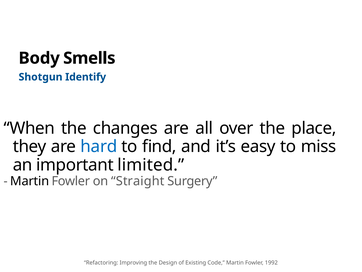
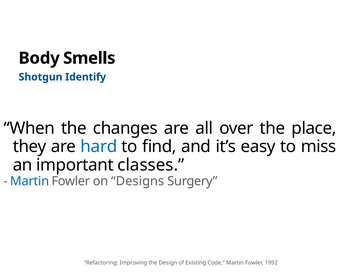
limited: limited -> classes (151, 165)
Martin colour: black -> blue (30, 181)
Straight: Straight -> Designs (138, 181)
